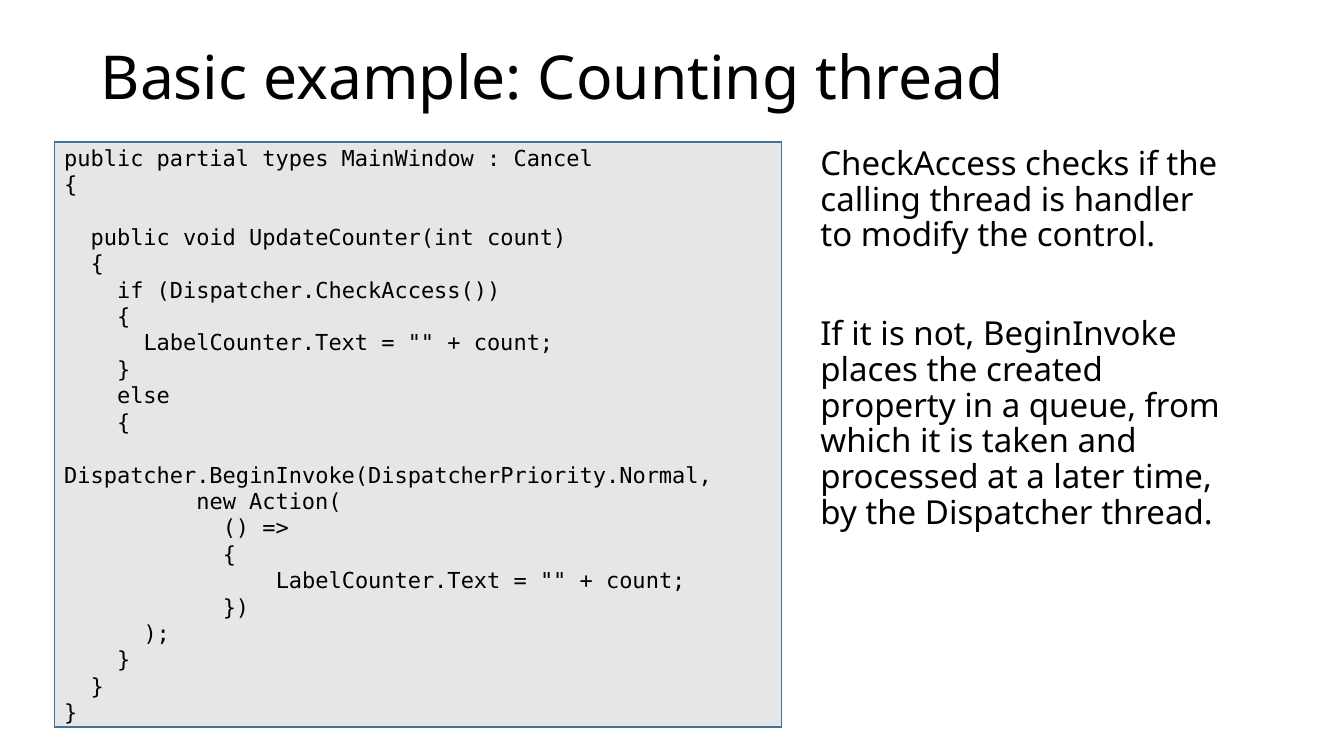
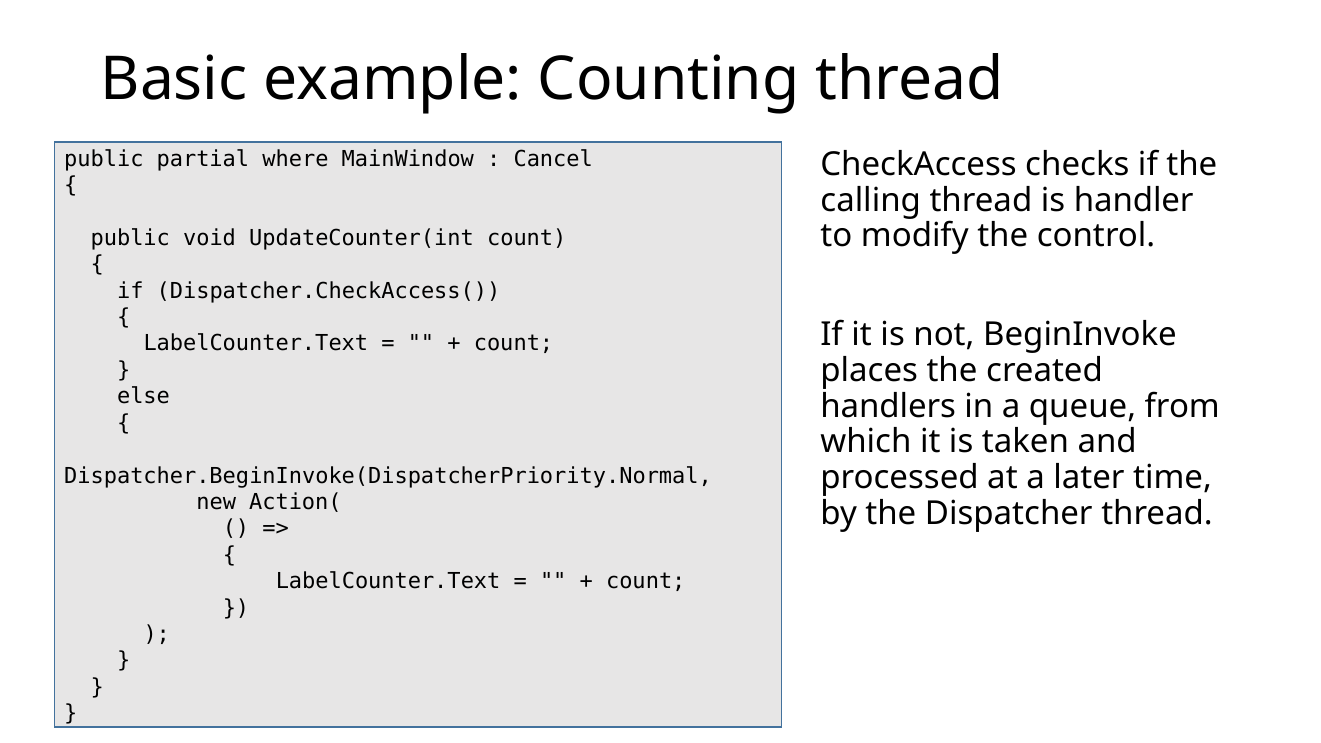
types: types -> where (296, 159)
property: property -> handlers (888, 406)
